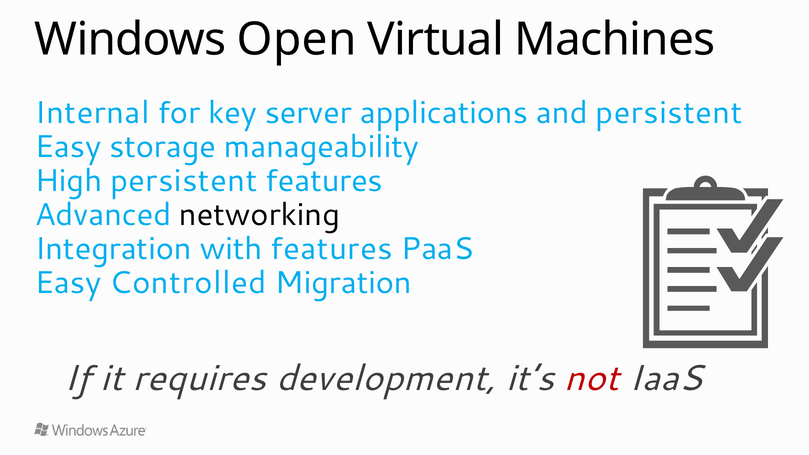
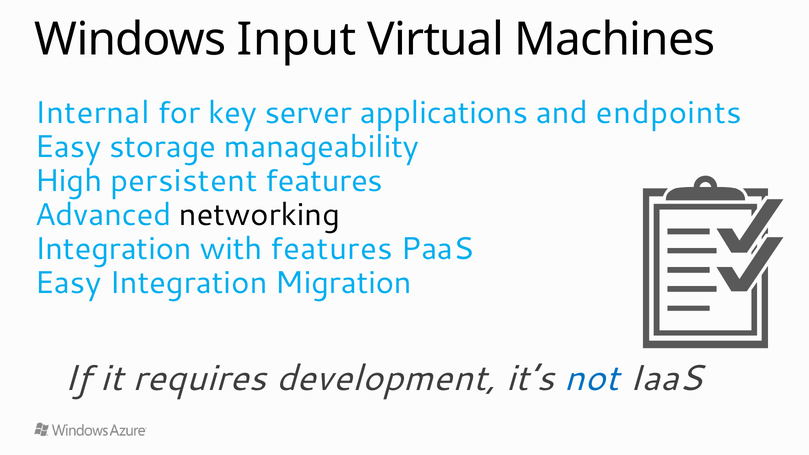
Open: Open -> Input (297, 40)
and persistent: persistent -> endpoints (669, 113)
Easy Controlled: Controlled -> Integration (188, 283)
not colour: red -> blue (592, 379)
